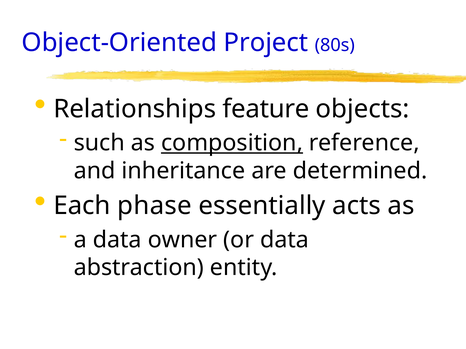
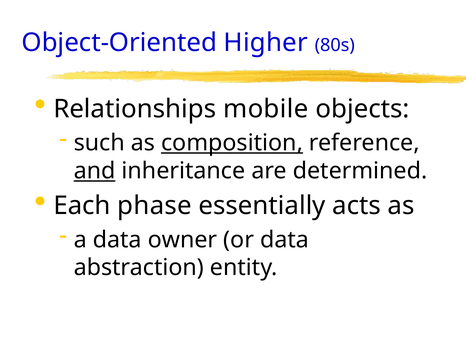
Project: Project -> Higher (266, 43)
feature: feature -> mobile (266, 109)
and underline: none -> present (95, 171)
